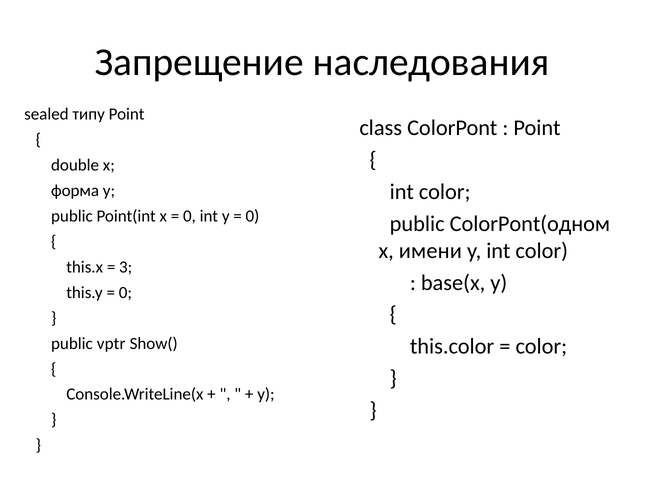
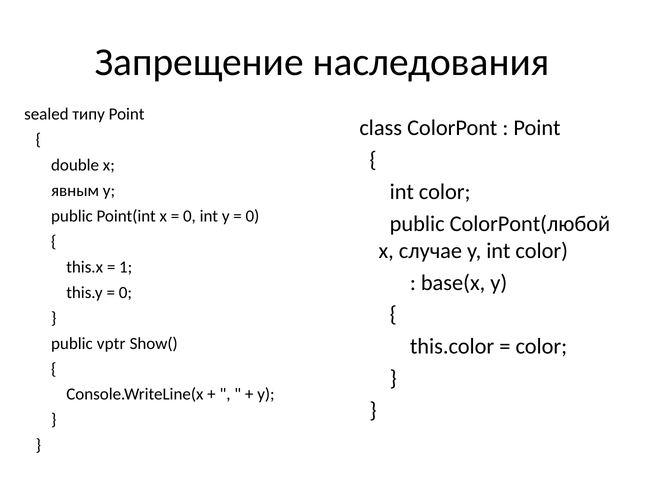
форма: форма -> явным (75, 191)
ColorPont(одном: ColorPont(одном -> ColorPont(любой (530, 224)
имени: имени -> случае (430, 251)
3: 3 -> 1 (126, 267)
